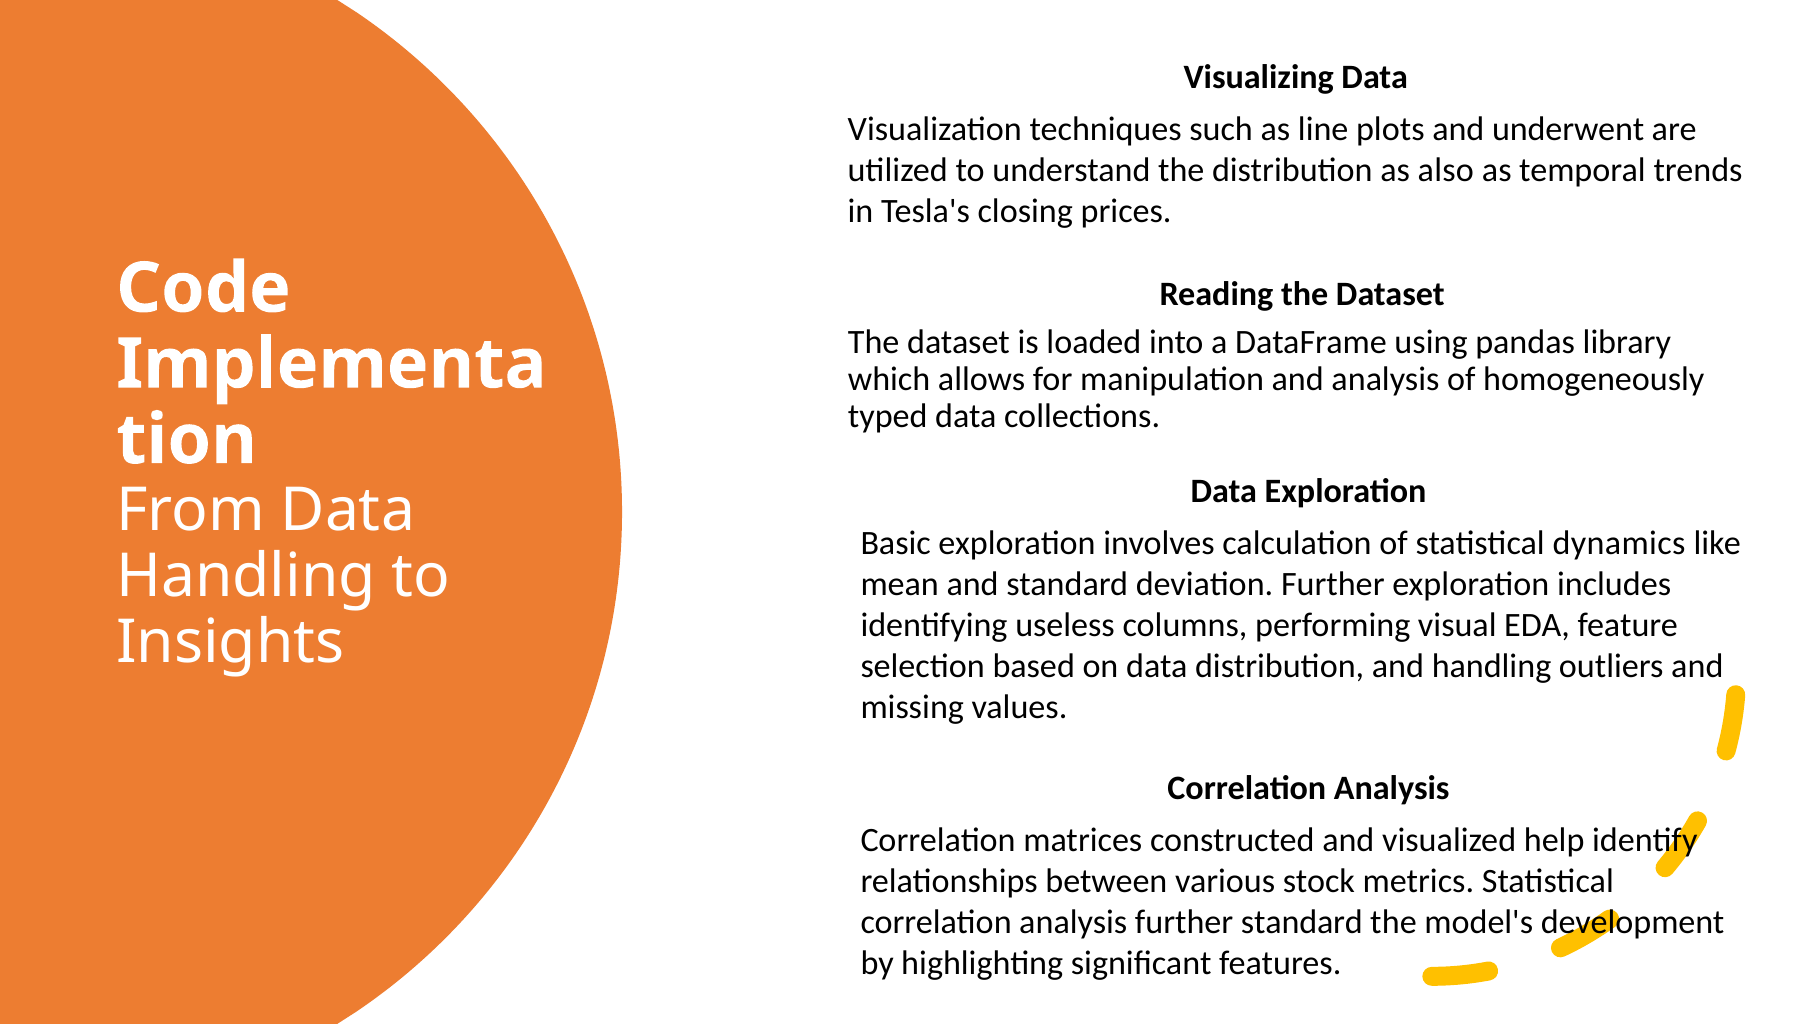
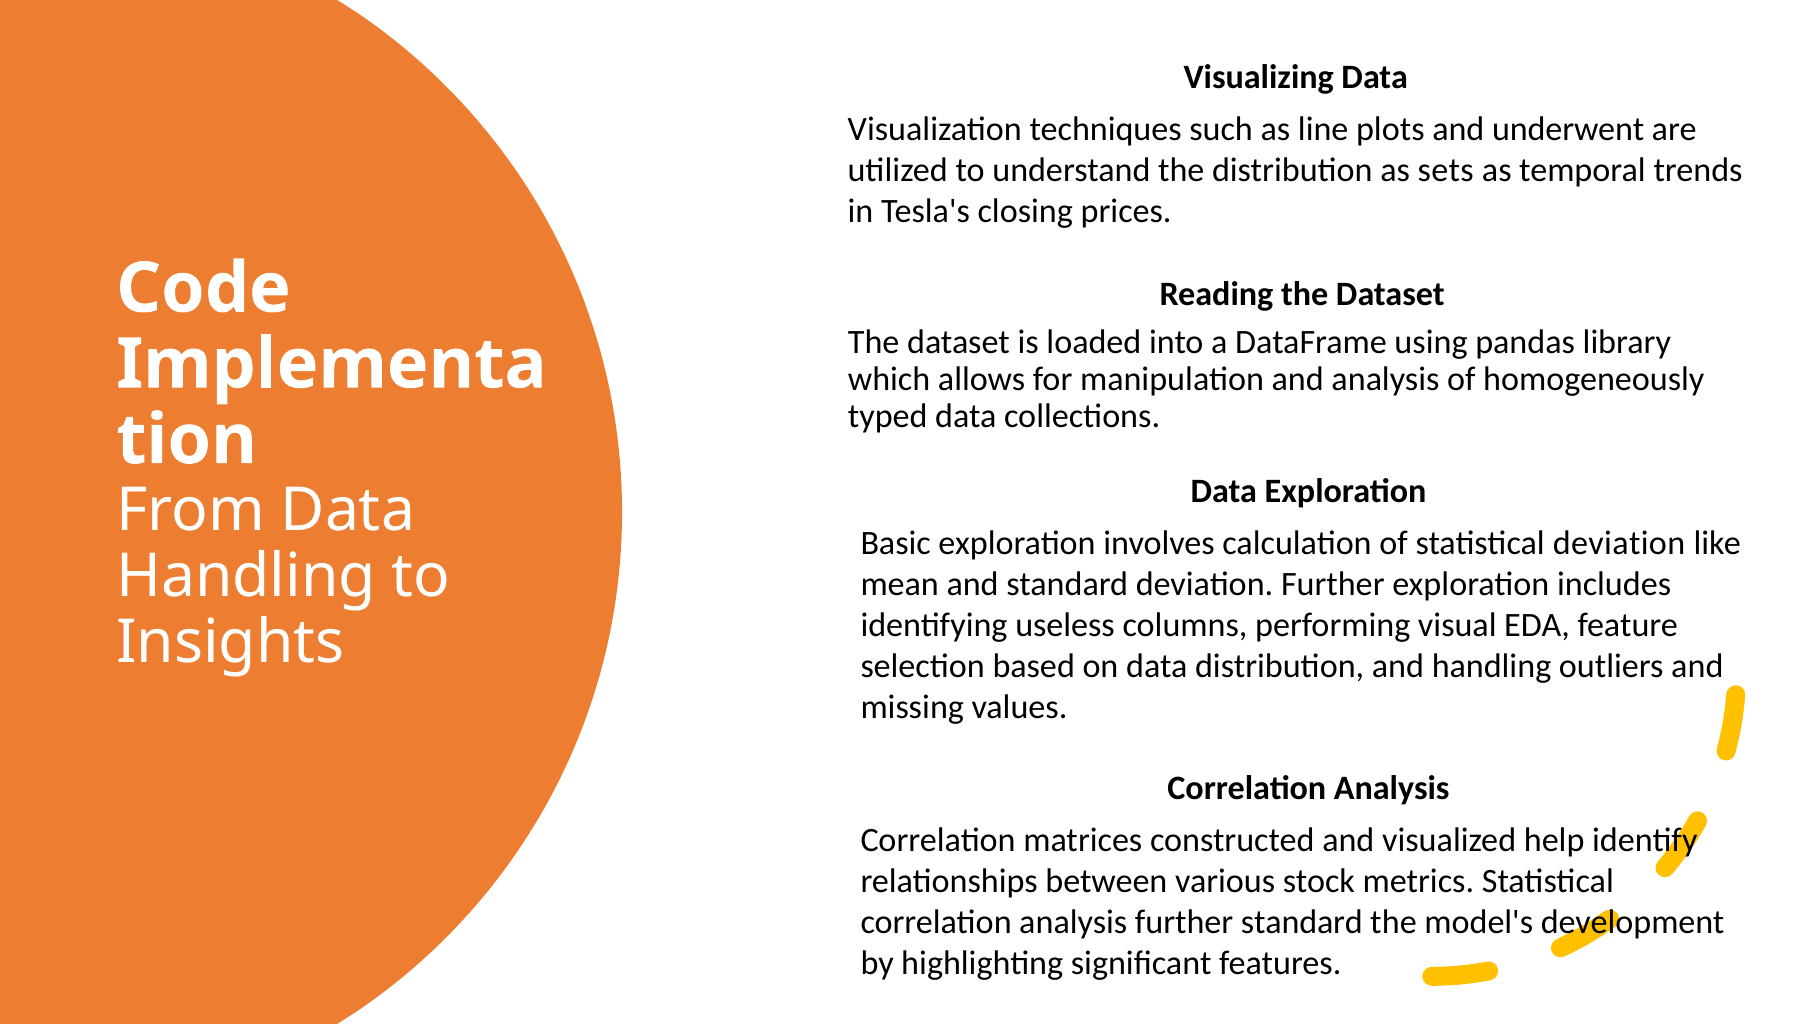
also: also -> sets (1446, 170)
statistical dynamics: dynamics -> deviation (1619, 543)
